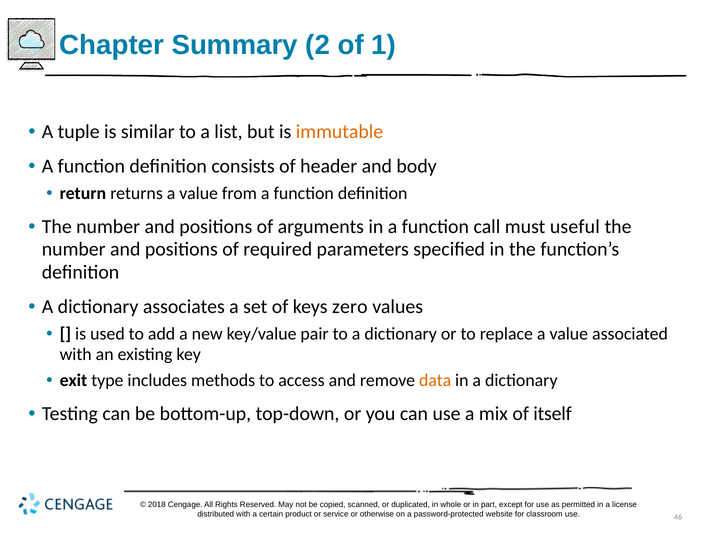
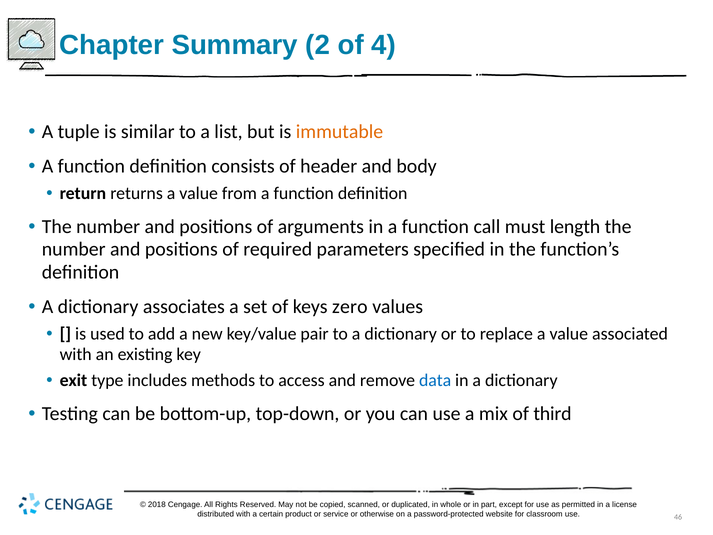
1: 1 -> 4 (384, 45)
useful: useful -> length (575, 227)
data colour: orange -> blue (435, 380)
itself: itself -> third (552, 414)
